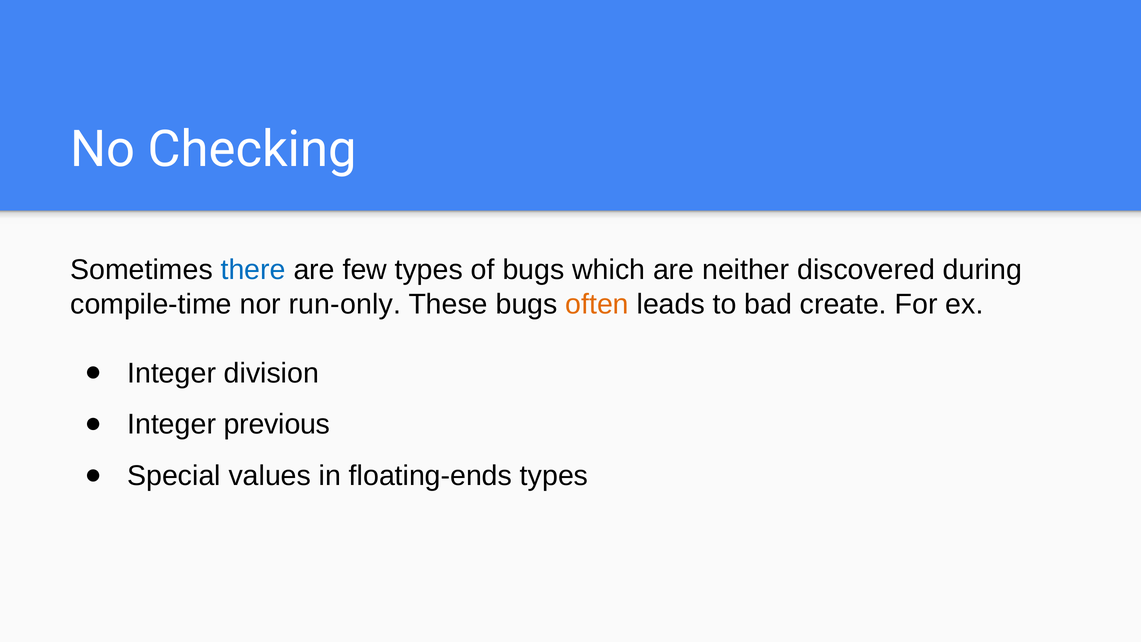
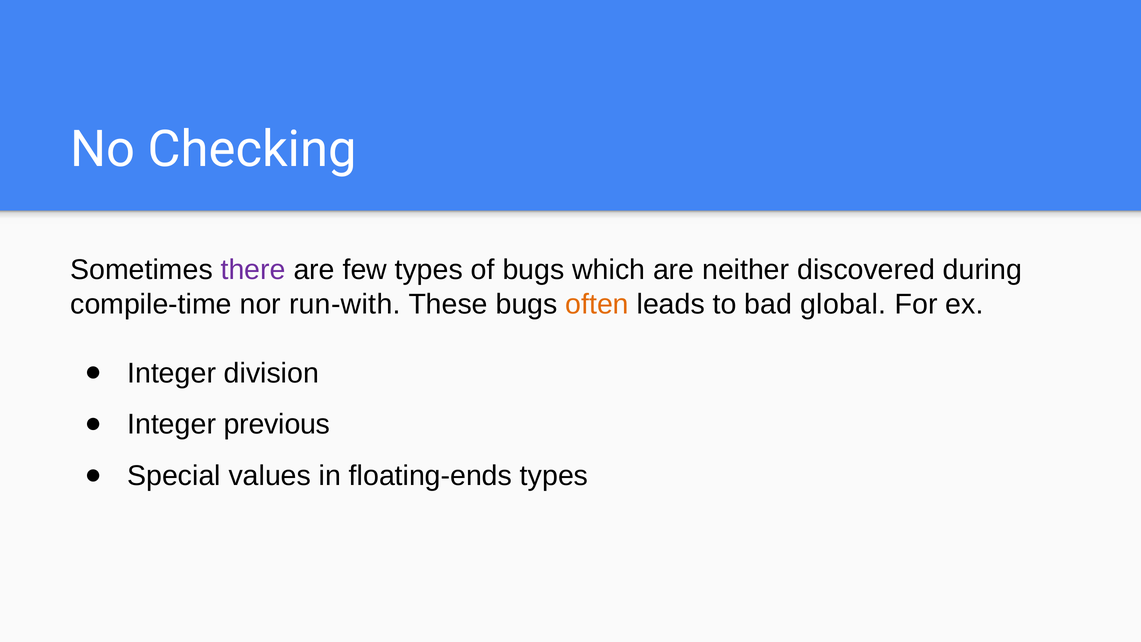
there colour: blue -> purple (253, 270)
run-only: run-only -> run-with (345, 304)
create: create -> global (843, 304)
